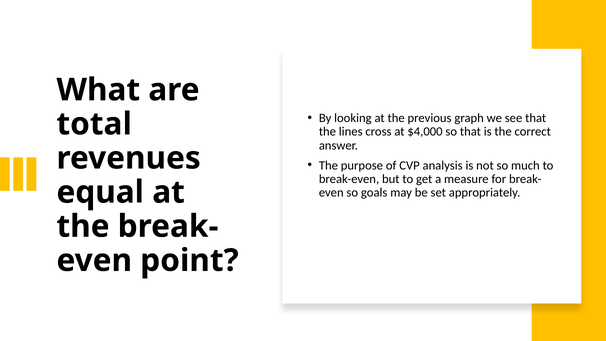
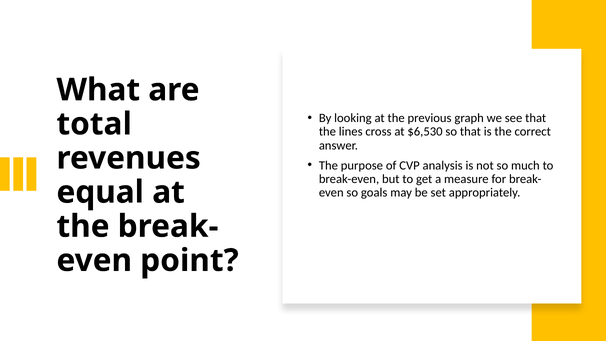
$4,000: $4,000 -> $6,530 (425, 132)
